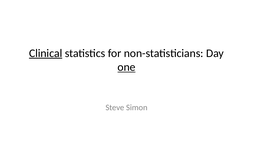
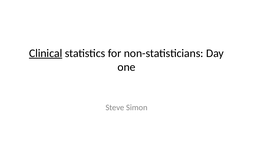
one underline: present -> none (126, 67)
